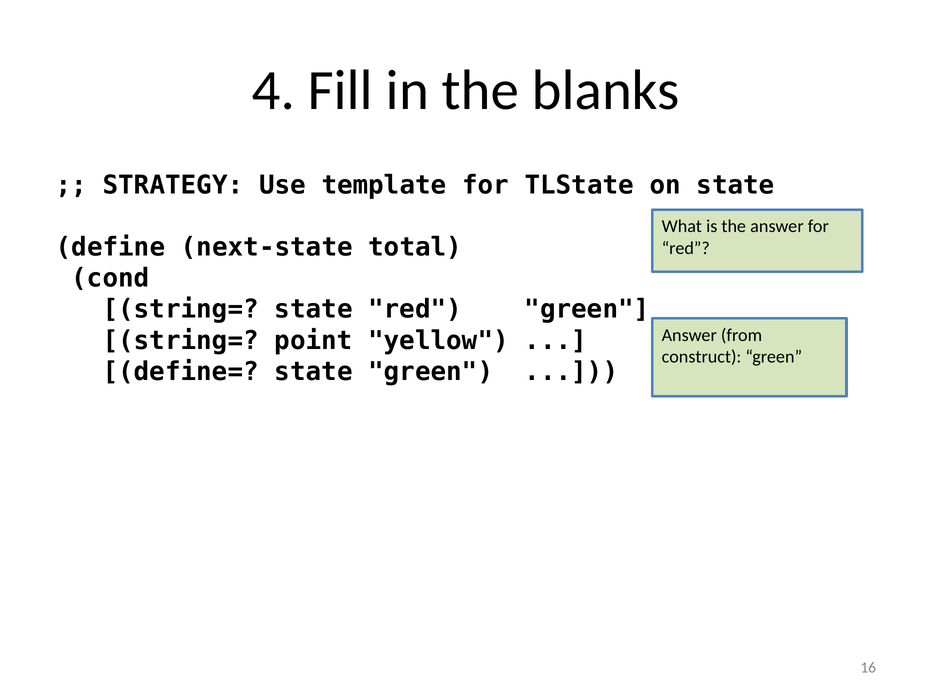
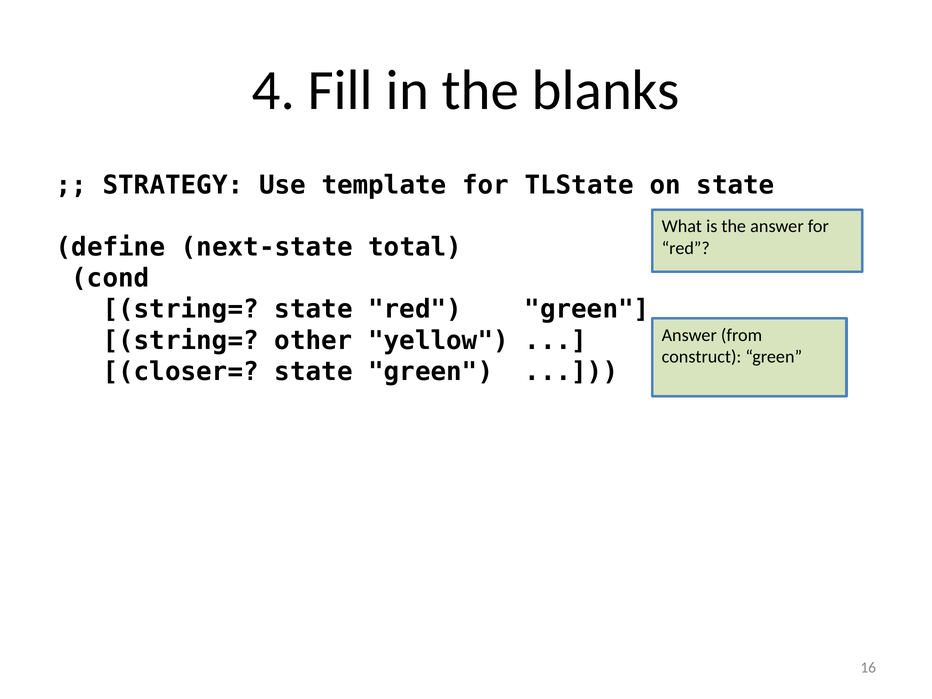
point: point -> other (313, 341)
define=: define= -> closer= (181, 372)
